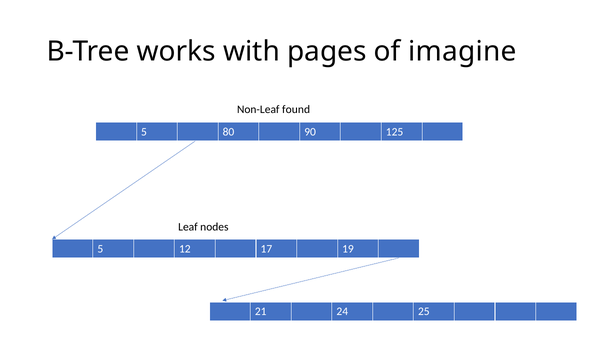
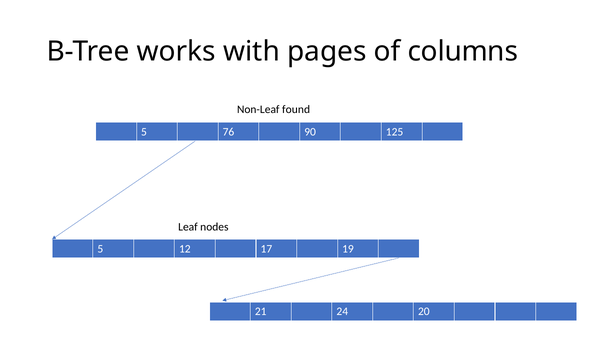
imagine: imagine -> columns (463, 51)
80: 80 -> 76 (228, 132)
25: 25 -> 20 (424, 312)
